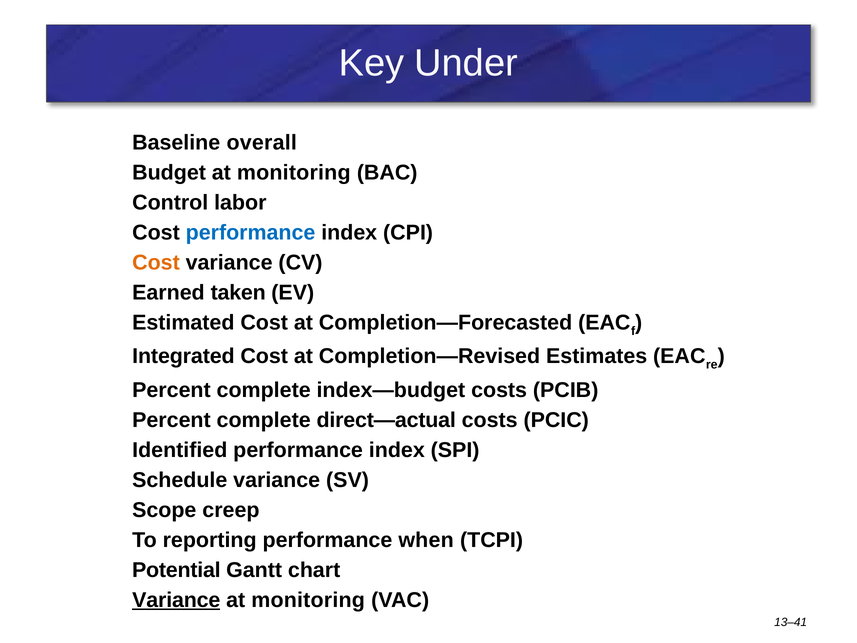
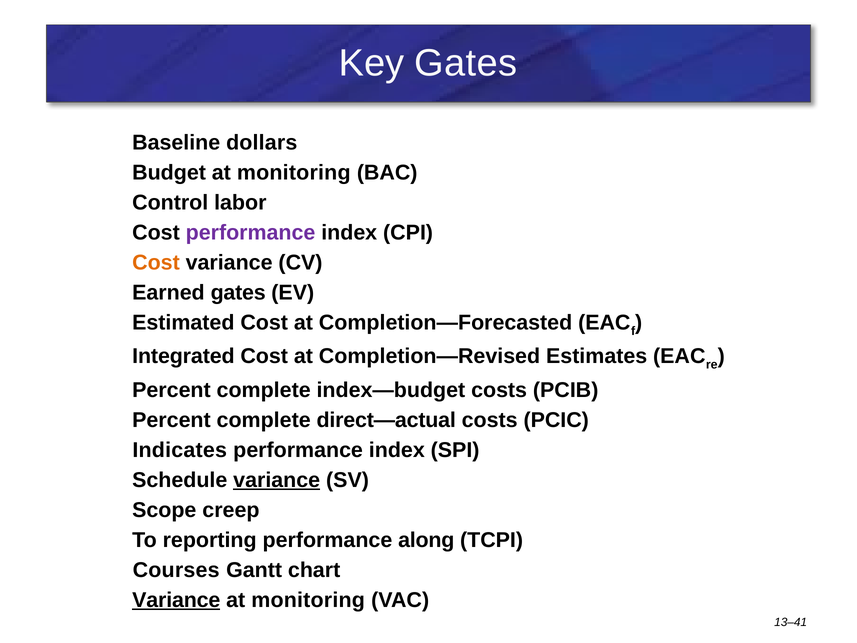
Key Under: Under -> Gates (466, 63)
overall: overall -> dollars (262, 143)
performance colour: blue -> purple (251, 233)
Earned taken: taken -> gates (238, 293)
Identified: Identified -> Indicates (180, 450)
variance underline: none -> present (277, 480)
when: when -> along (426, 540)
Potential: Potential -> Courses (176, 570)
